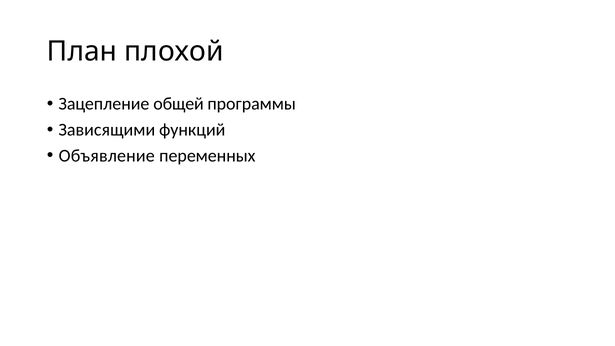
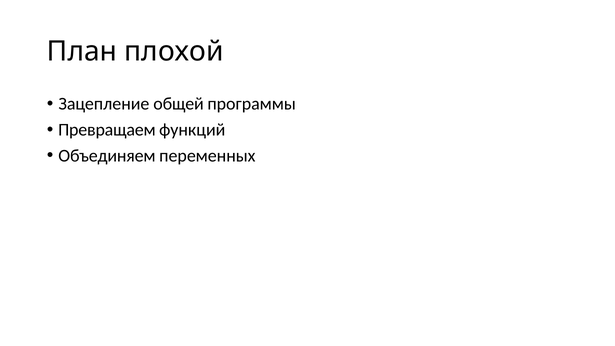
Зависящими: Зависящими -> Превращаем (107, 130)
Объявление: Объявление -> Объединяем (107, 156)
